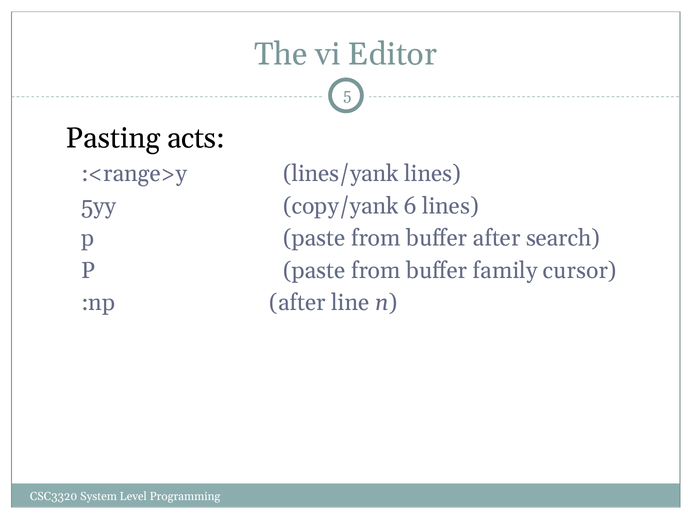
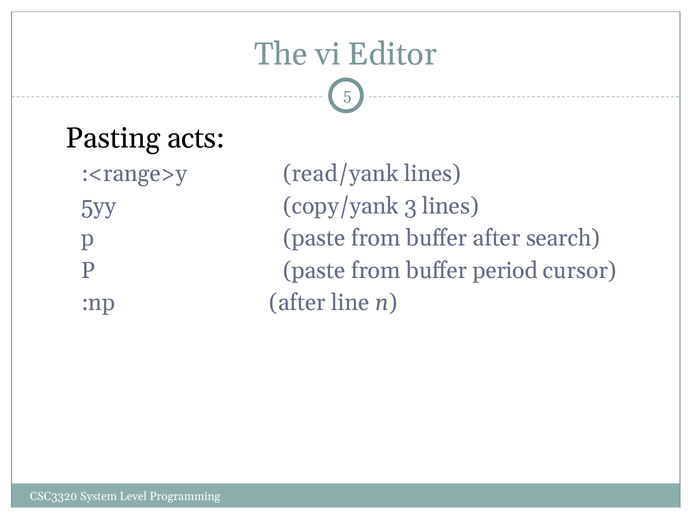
lines/yank: lines/yank -> read/yank (341, 174)
6: 6 -> 3 (410, 206)
family: family -> period (505, 271)
